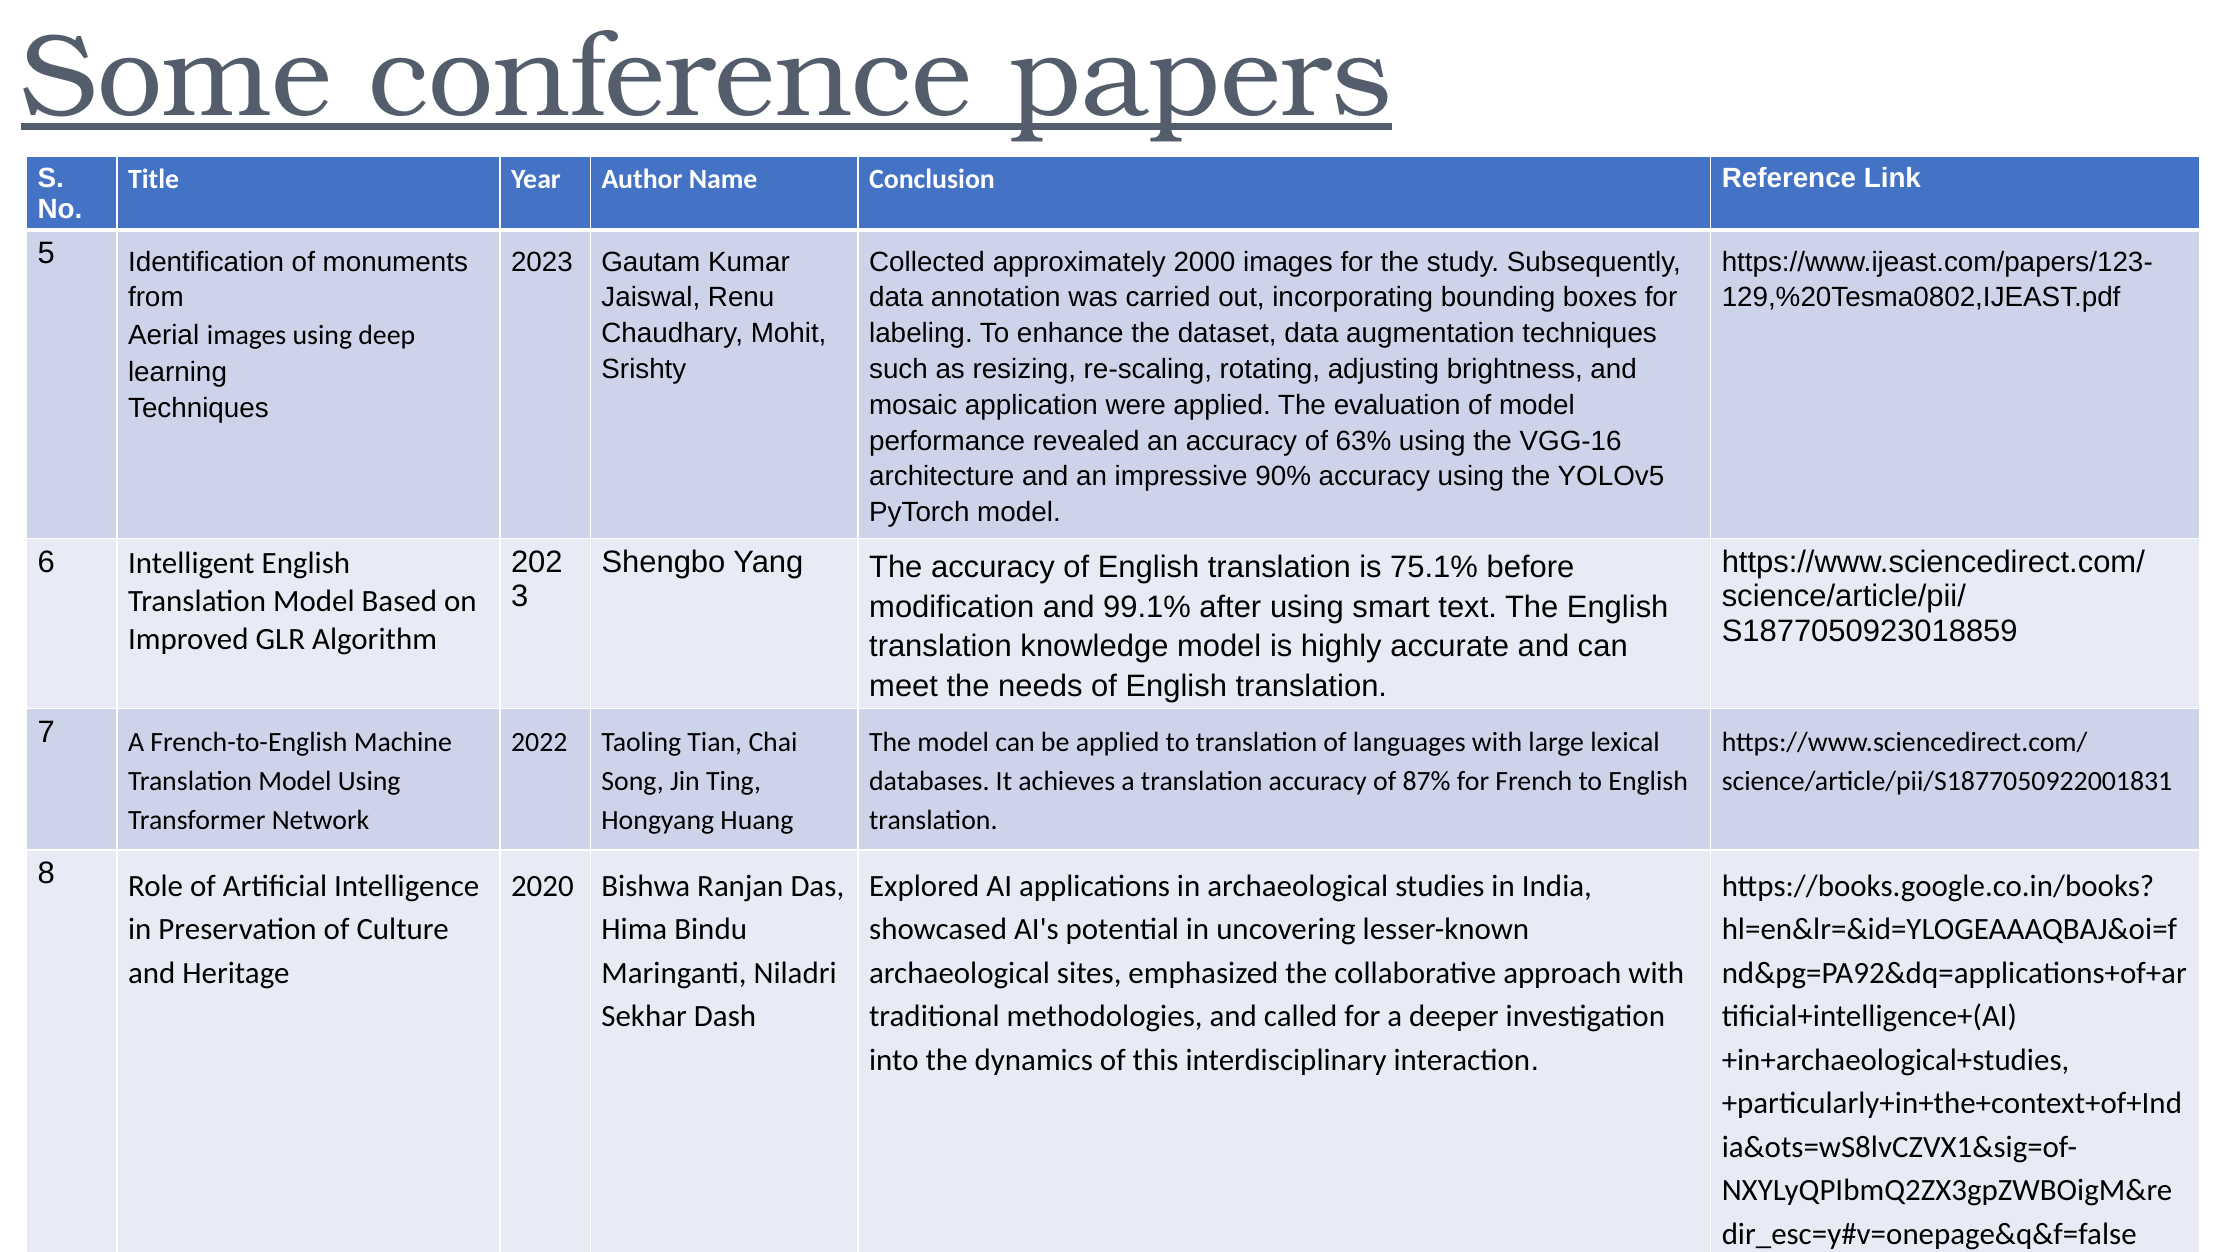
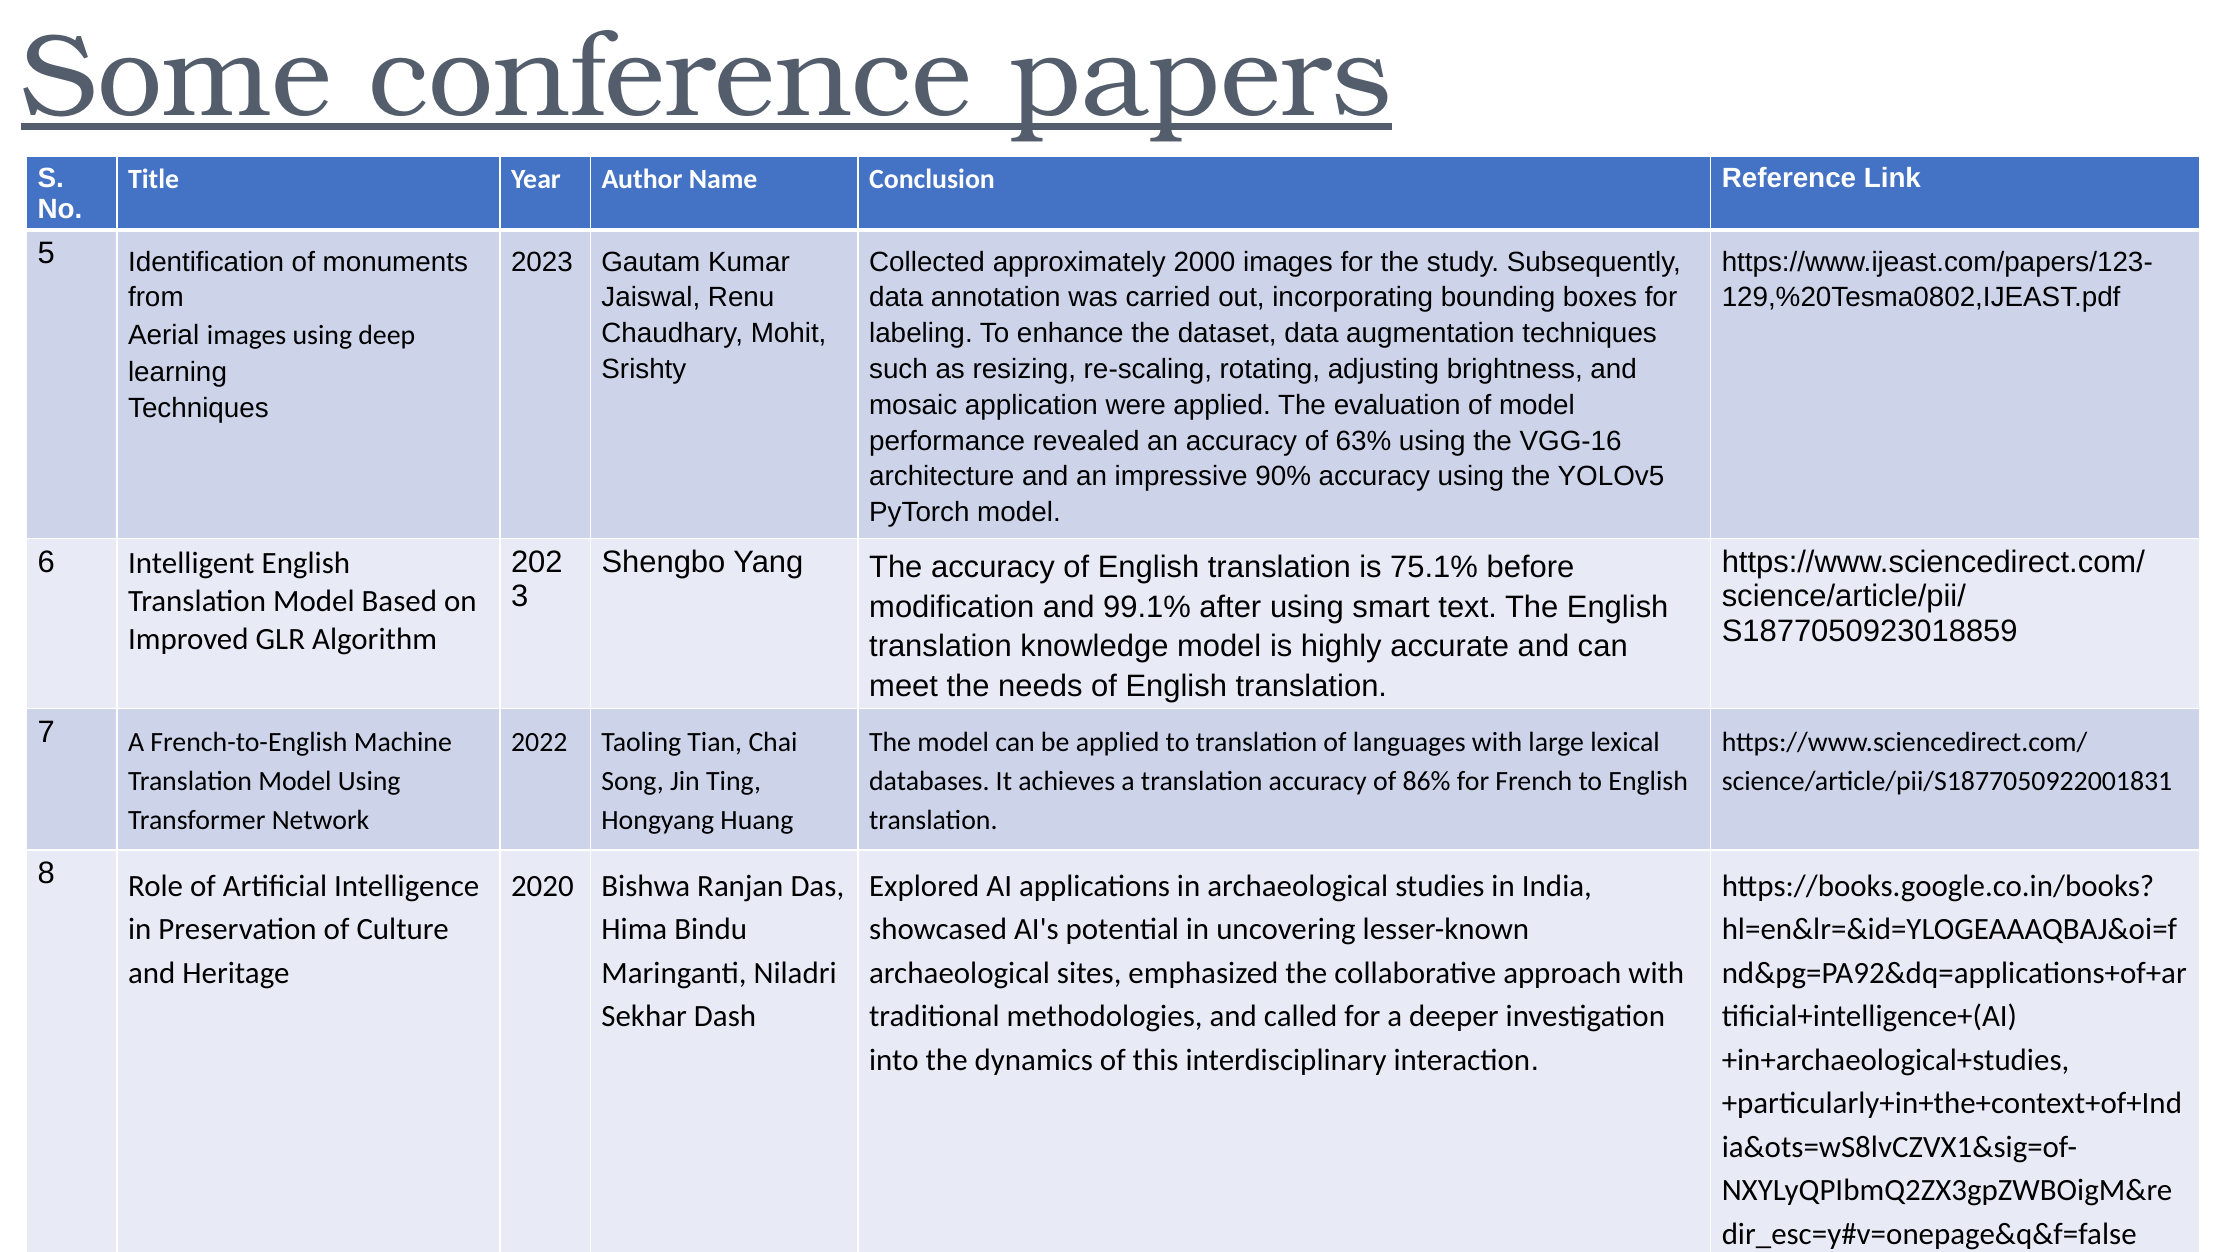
87%: 87% -> 86% (1427, 781)
